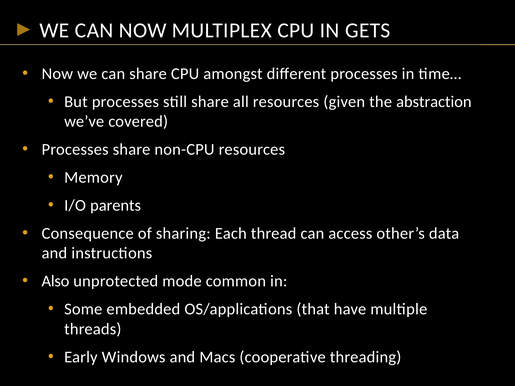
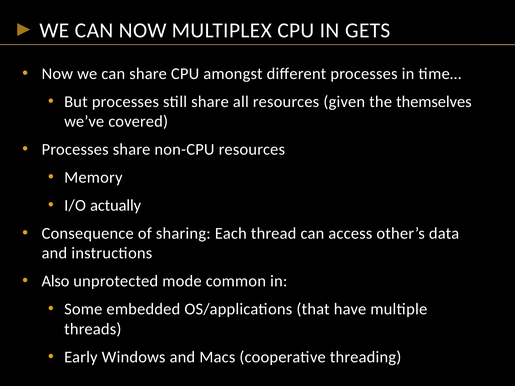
abstraction: abstraction -> themselves (434, 102)
parents: parents -> actually (116, 206)
